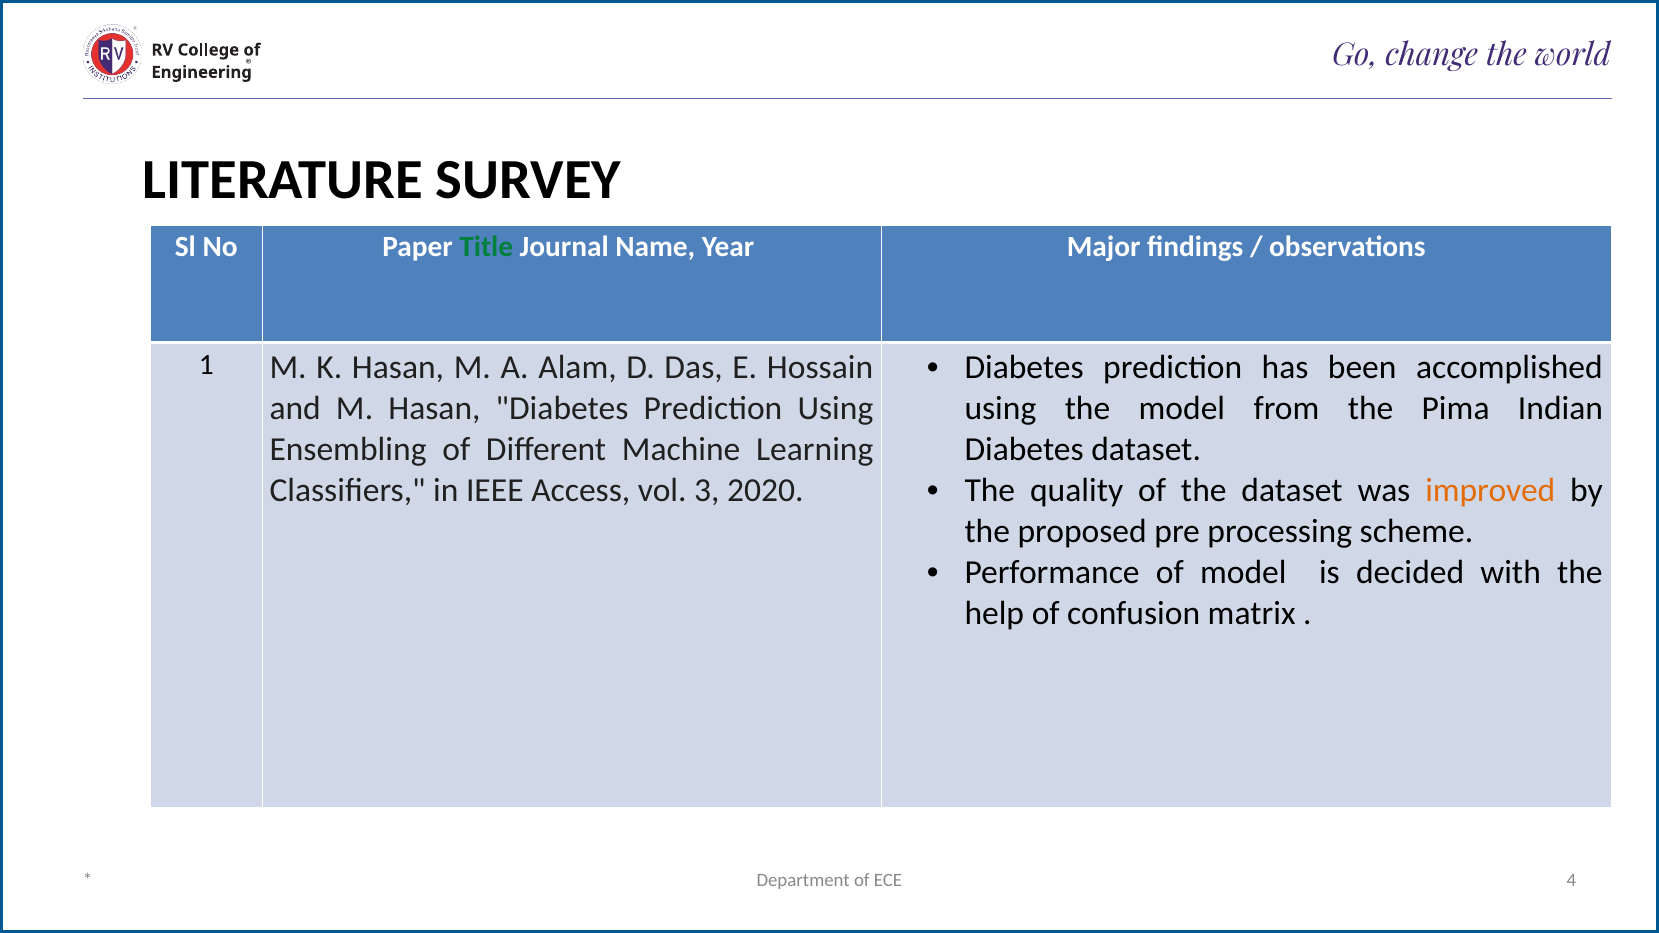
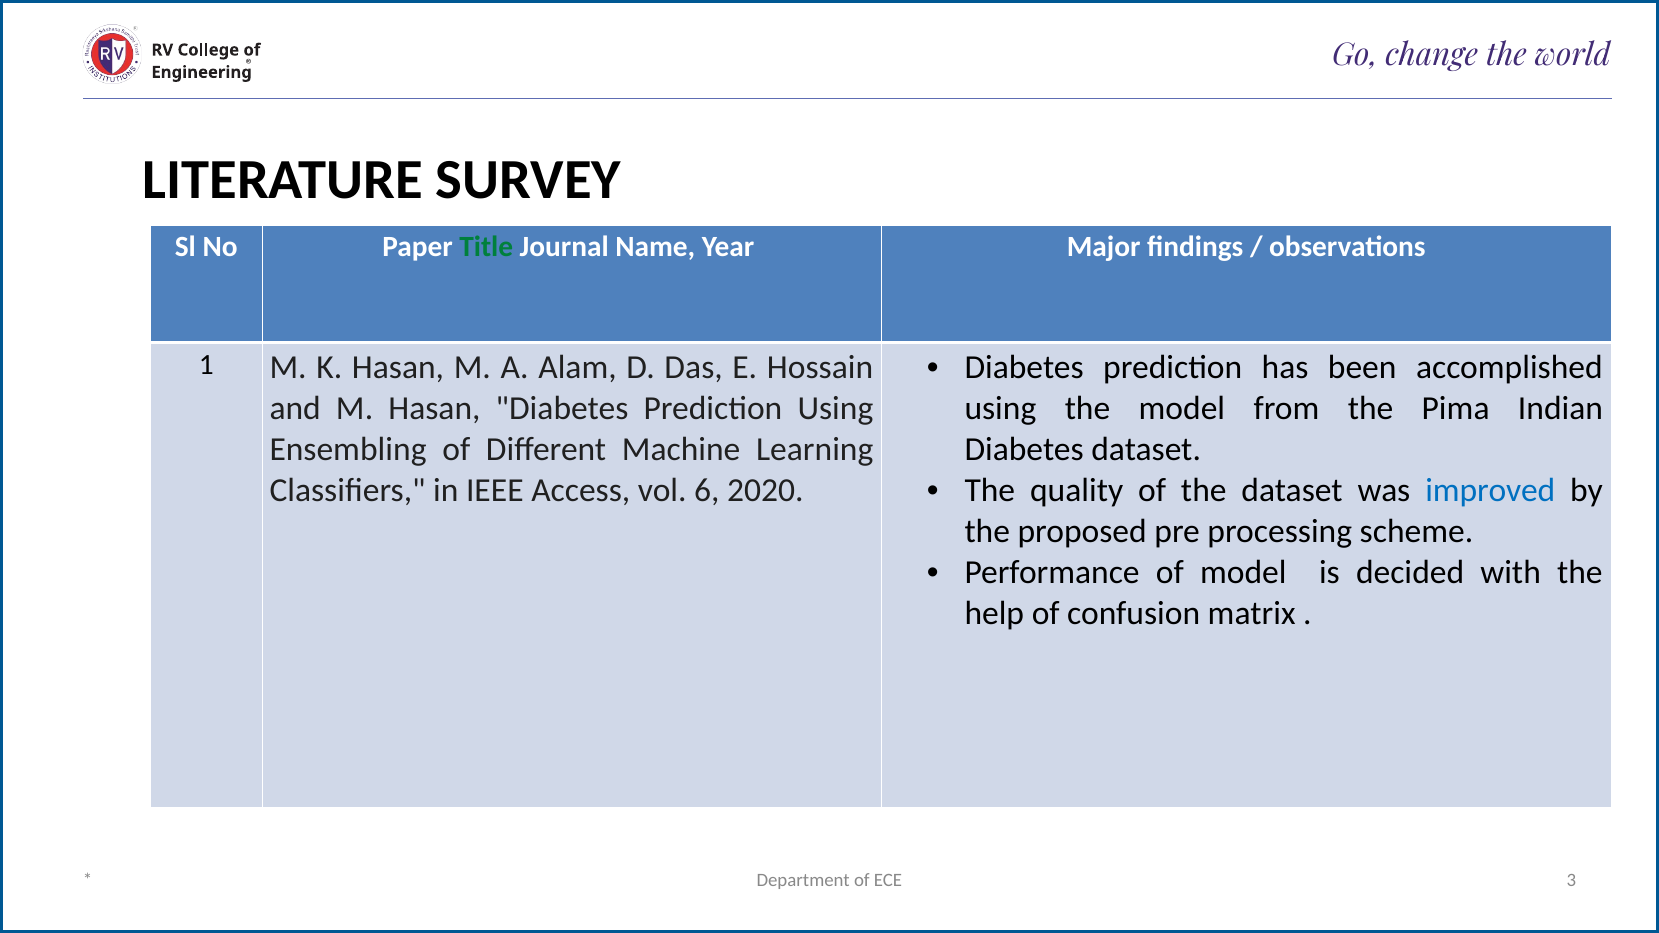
improved colour: orange -> blue (1490, 490)
3: 3 -> 6 (707, 490)
4: 4 -> 3 (1571, 881)
